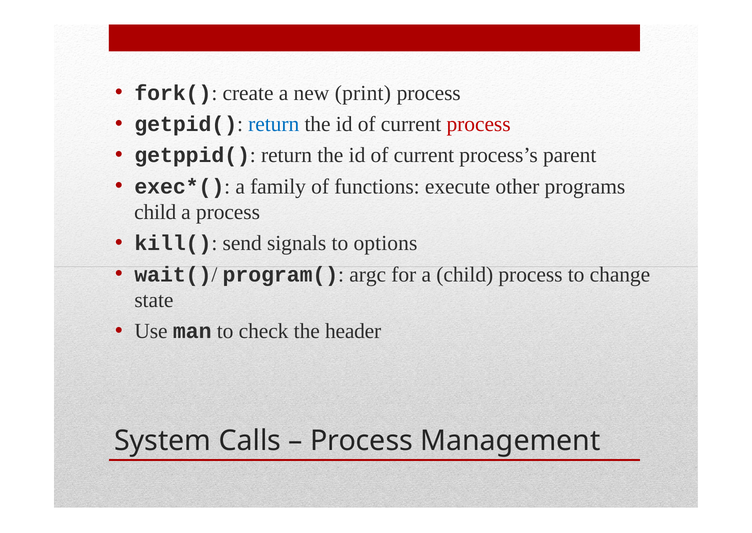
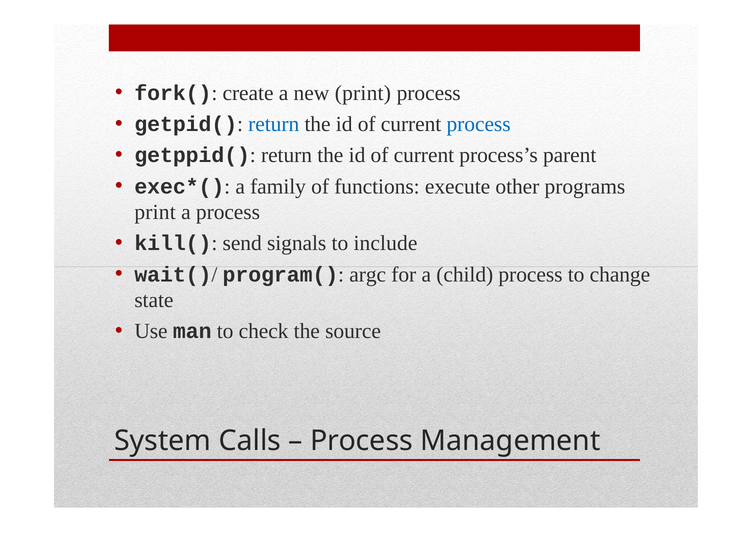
process colour: red -> blue (479, 124)
child: child -> print (155, 212)
options: options -> include (385, 243)
header: header -> source (353, 331)
